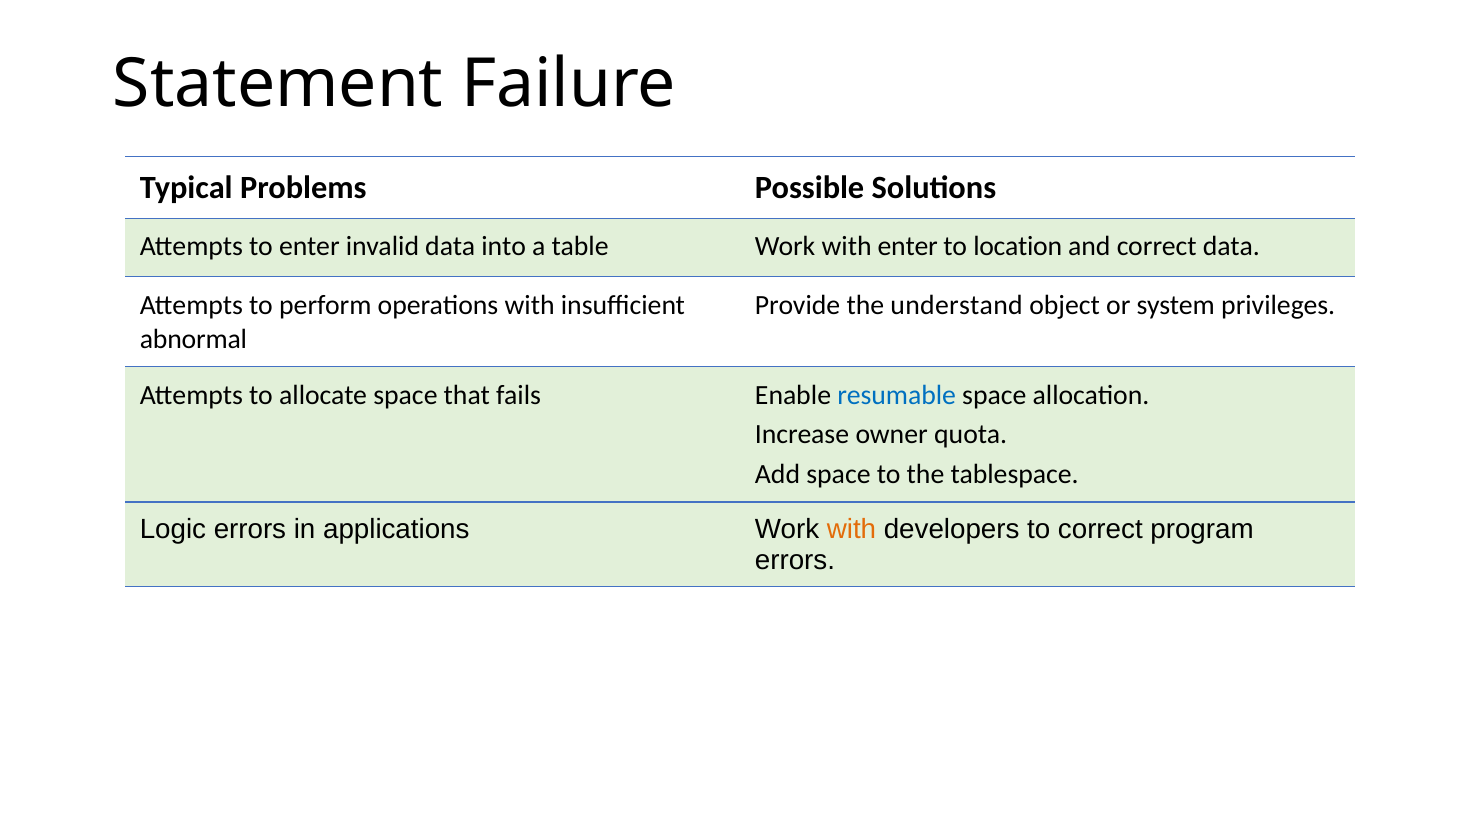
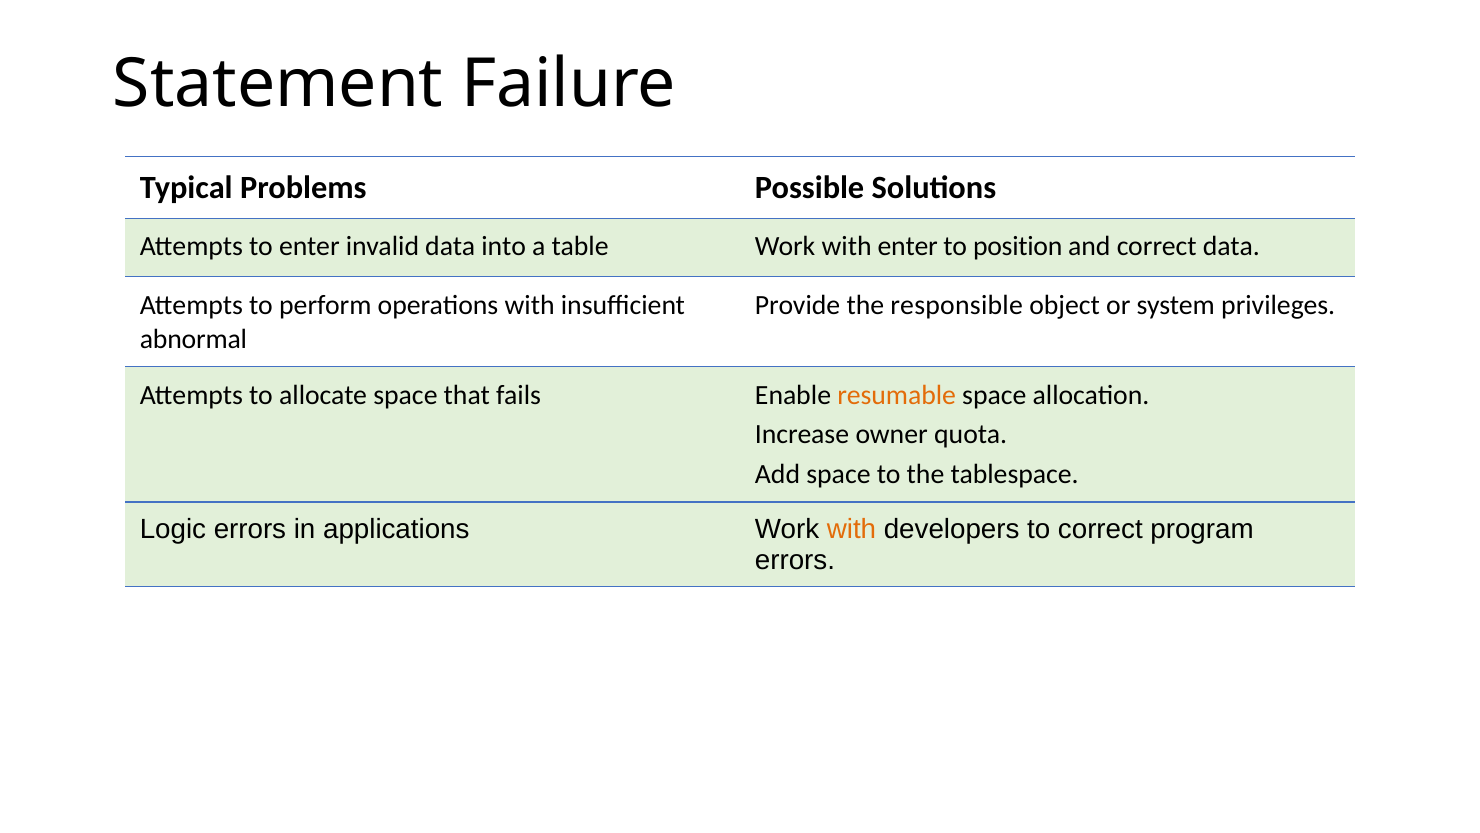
location: location -> position (1018, 247)
understand: understand -> responsible (957, 305)
resumable colour: blue -> orange (897, 395)
